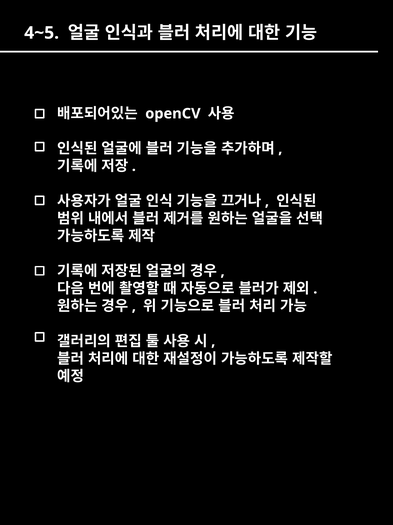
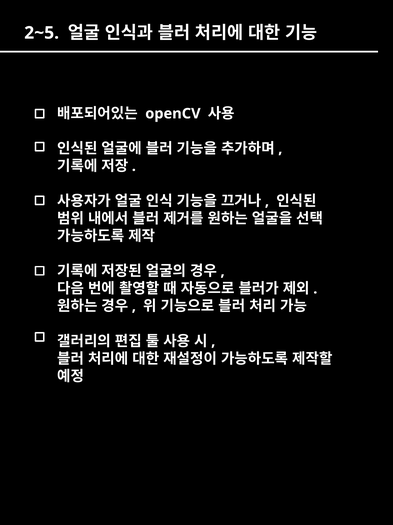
4~5: 4~5 -> 2~5 (42, 33)
